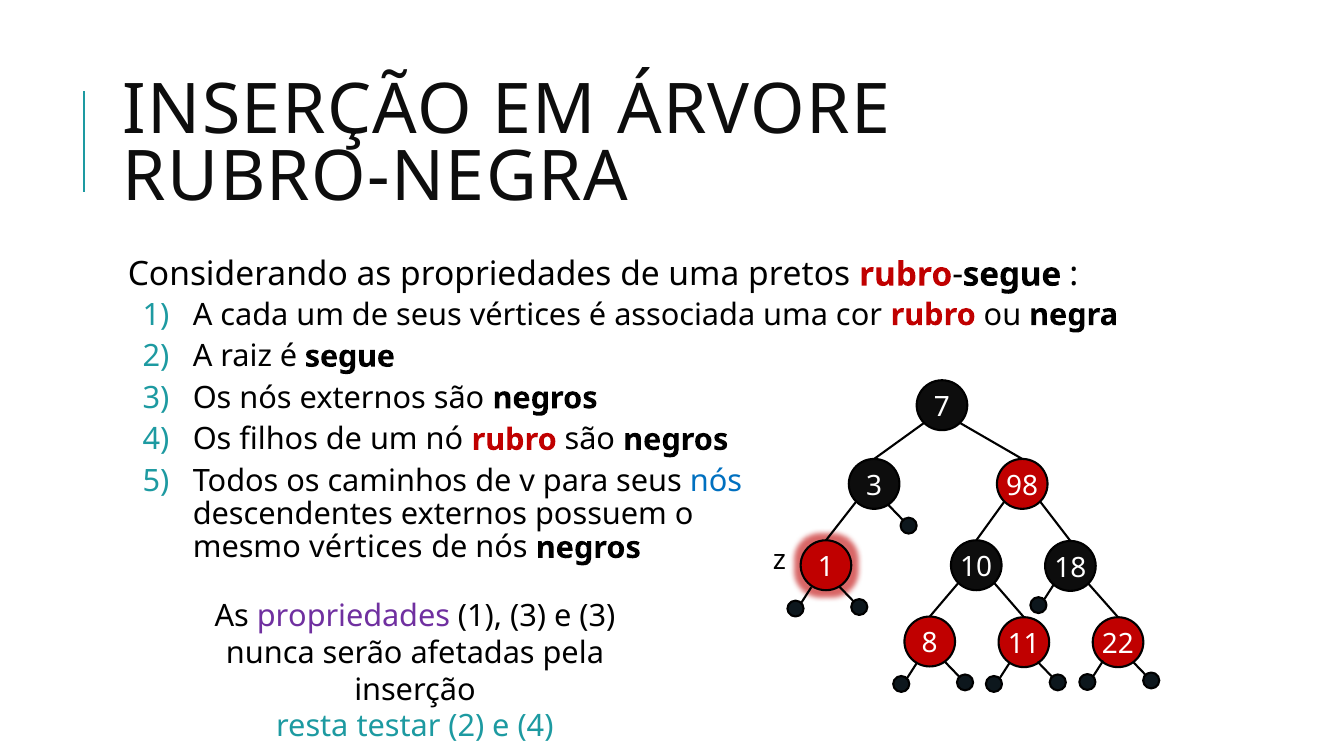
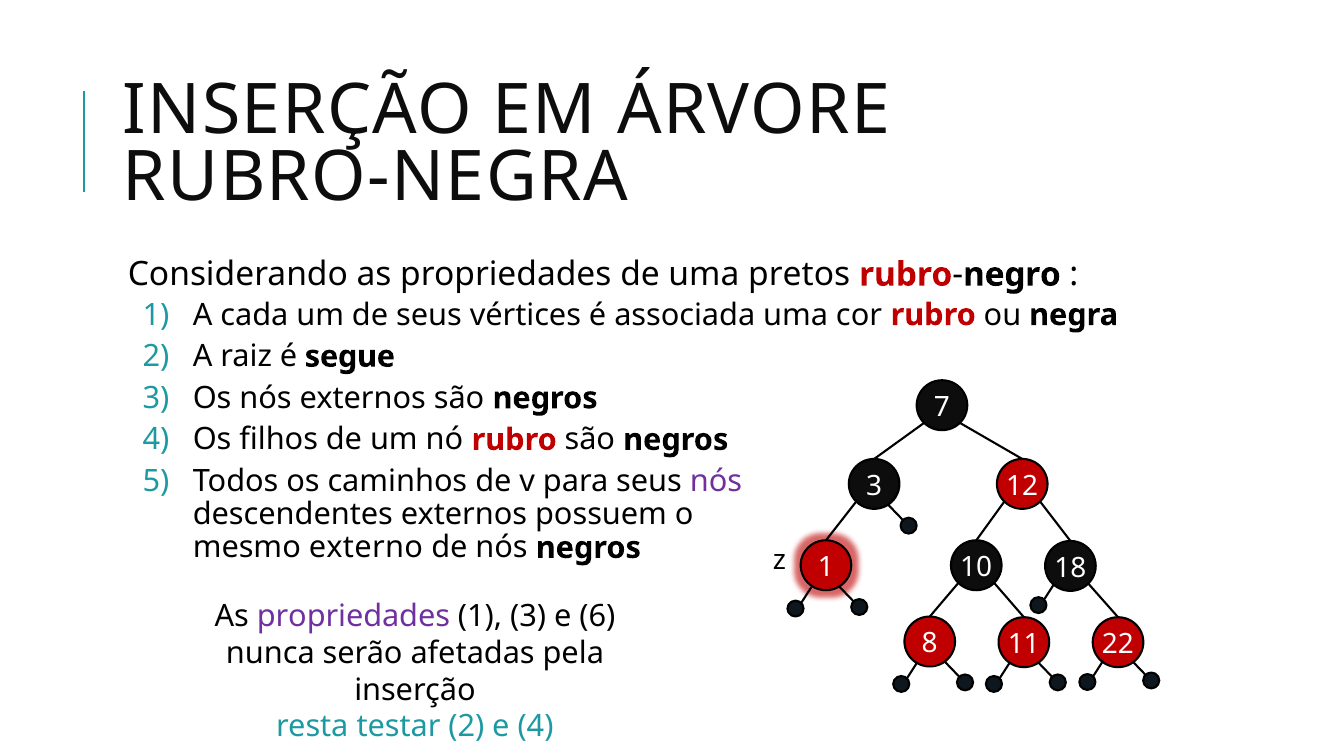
segue: segue -> negro (1012, 275)
nós colour: blue -> purple (716, 481)
98: 98 -> 12 (1022, 486)
mesmo vértices: vértices -> externo (366, 548)
e 3: 3 -> 6 (597, 616)
